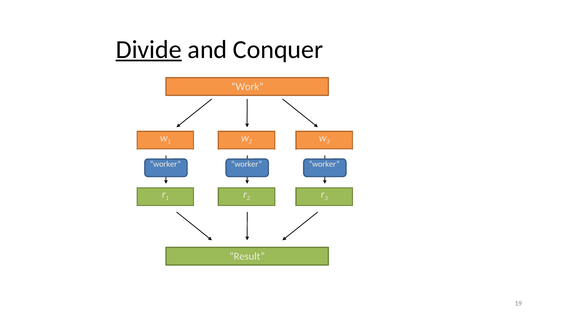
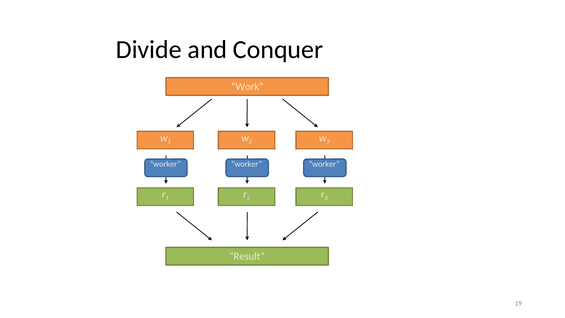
Divide underline: present -> none (149, 49)
